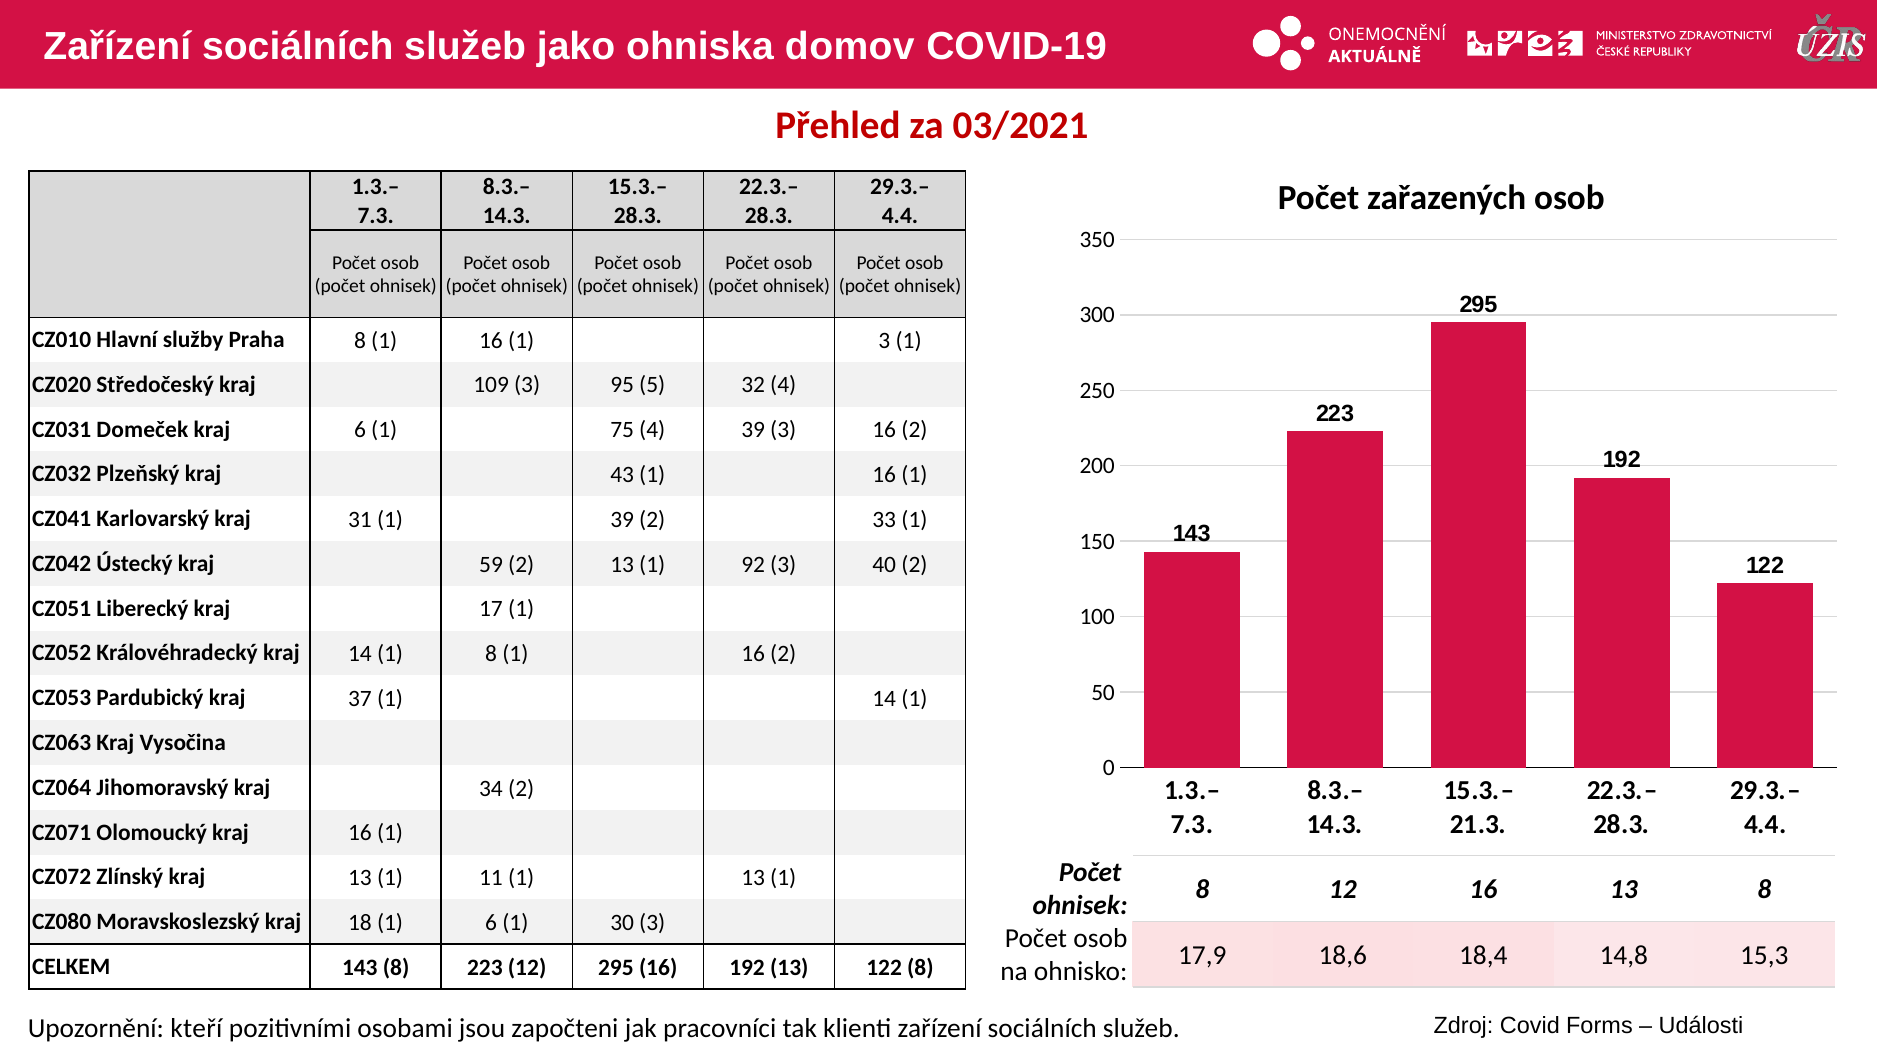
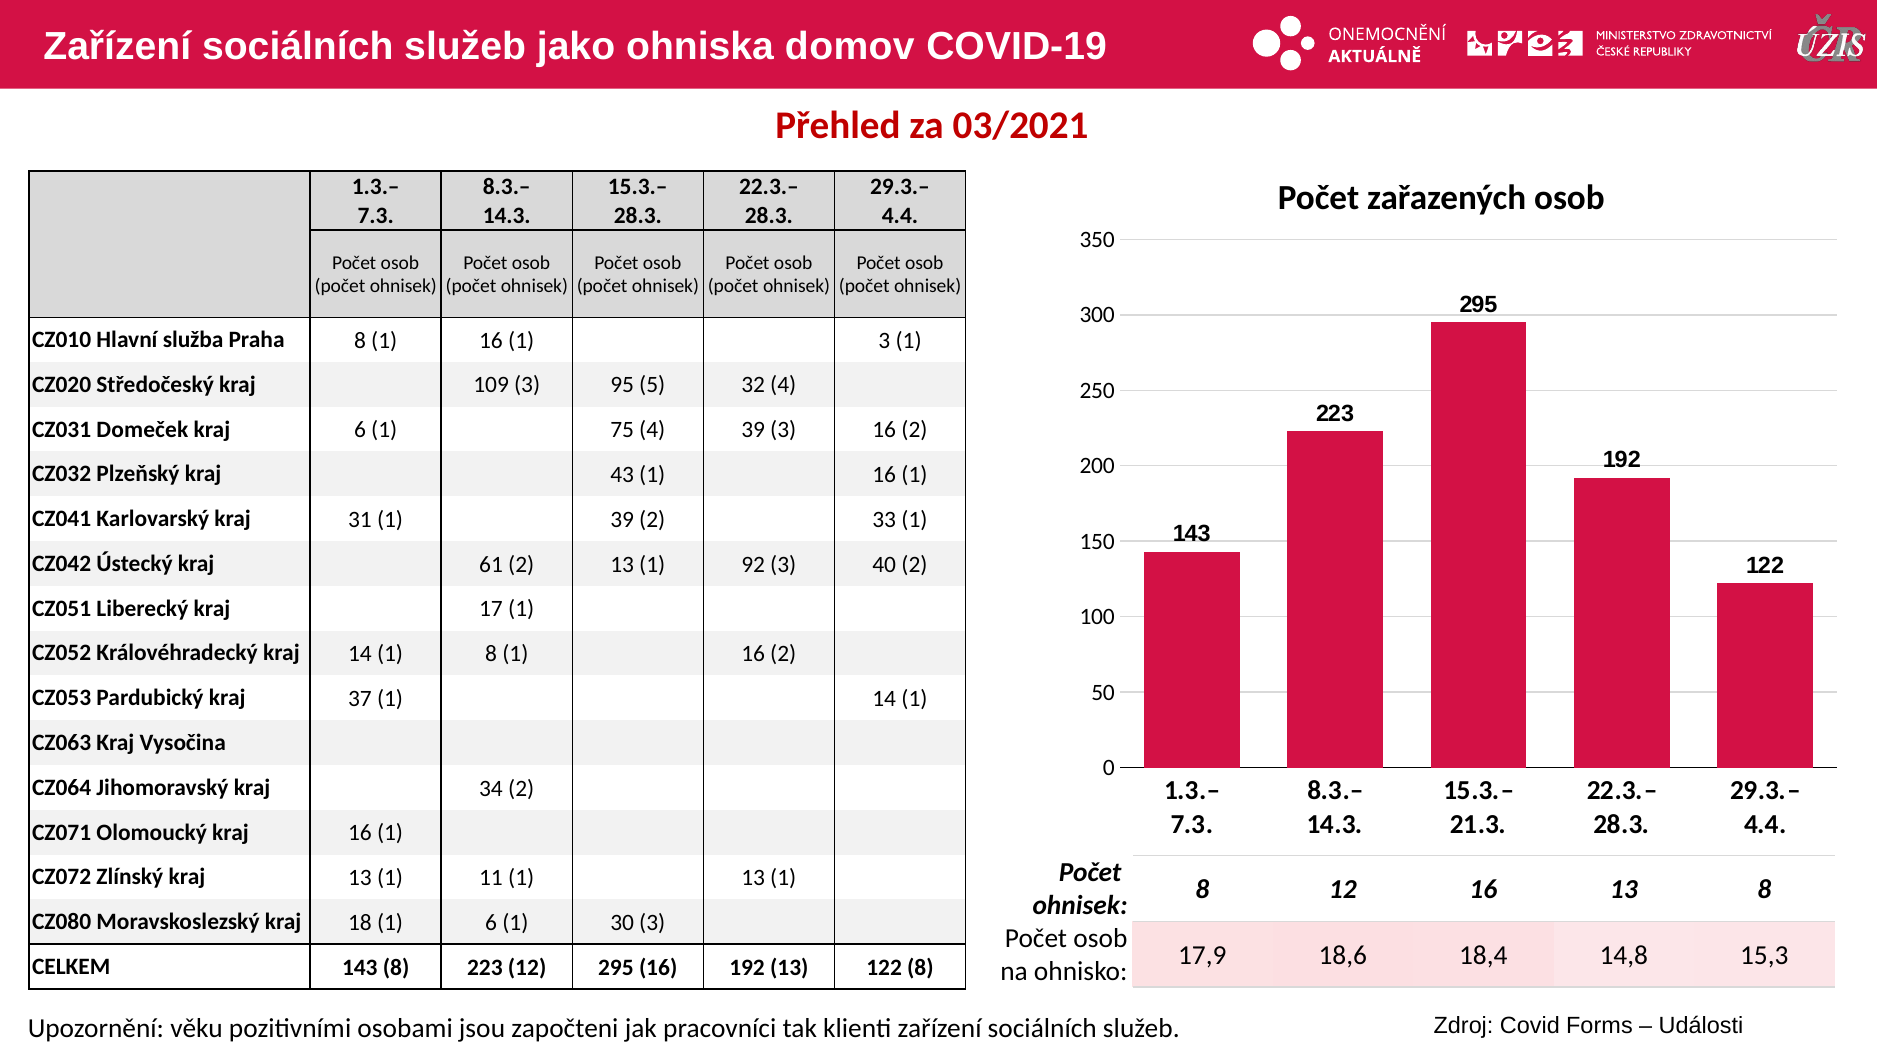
služby: služby -> služba (193, 340)
59: 59 -> 61 (491, 564)
kteří: kteří -> věku (197, 1028)
